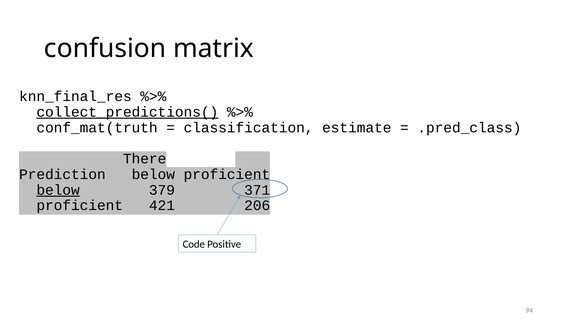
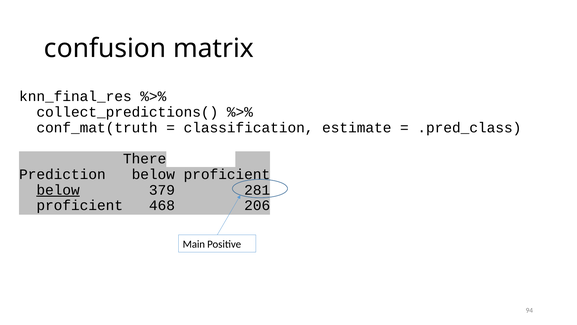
collect_predictions( underline: present -> none (127, 112)
371: 371 -> 281 (257, 190)
421: 421 -> 468 (162, 205)
Code: Code -> Main (194, 244)
